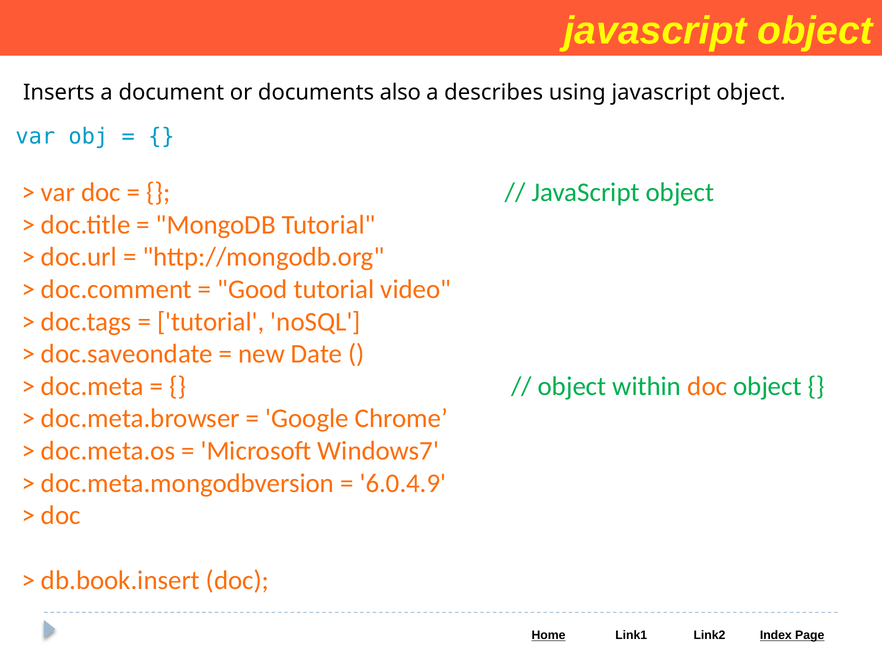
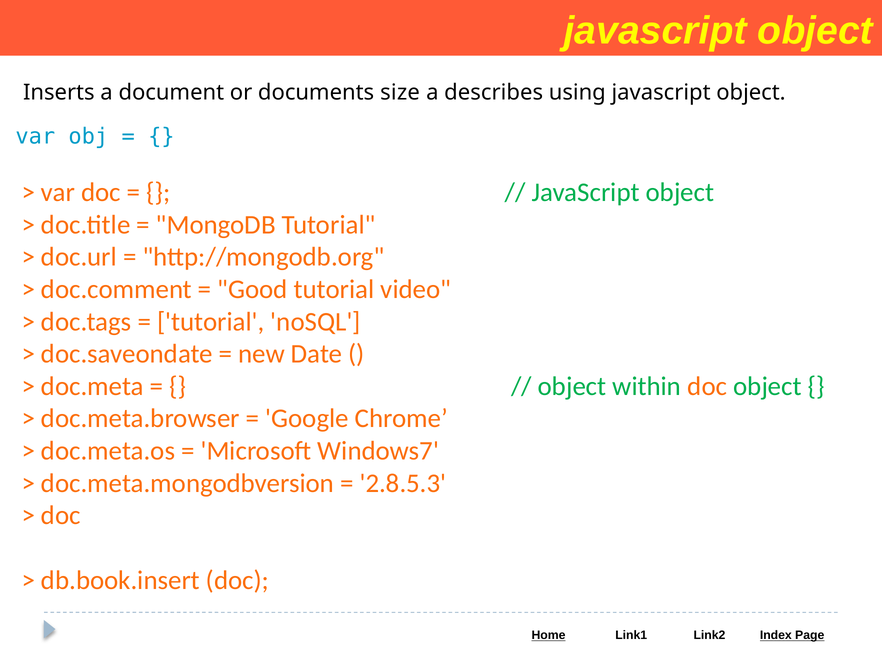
also: also -> size (400, 93)
6.0.4.9: 6.0.4.9 -> 2.8.5.3 (403, 484)
